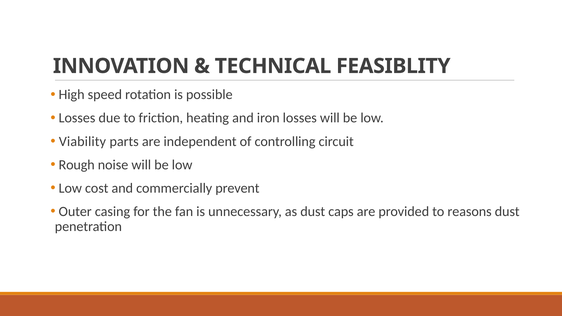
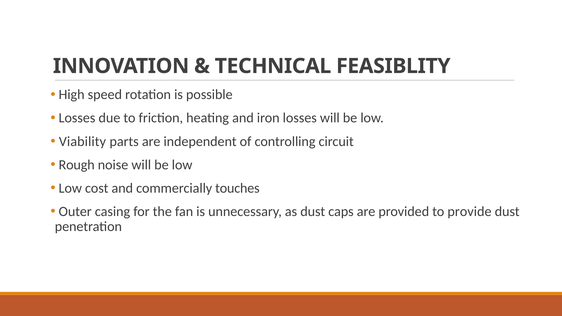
prevent: prevent -> touches (237, 188)
reasons: reasons -> provide (469, 212)
